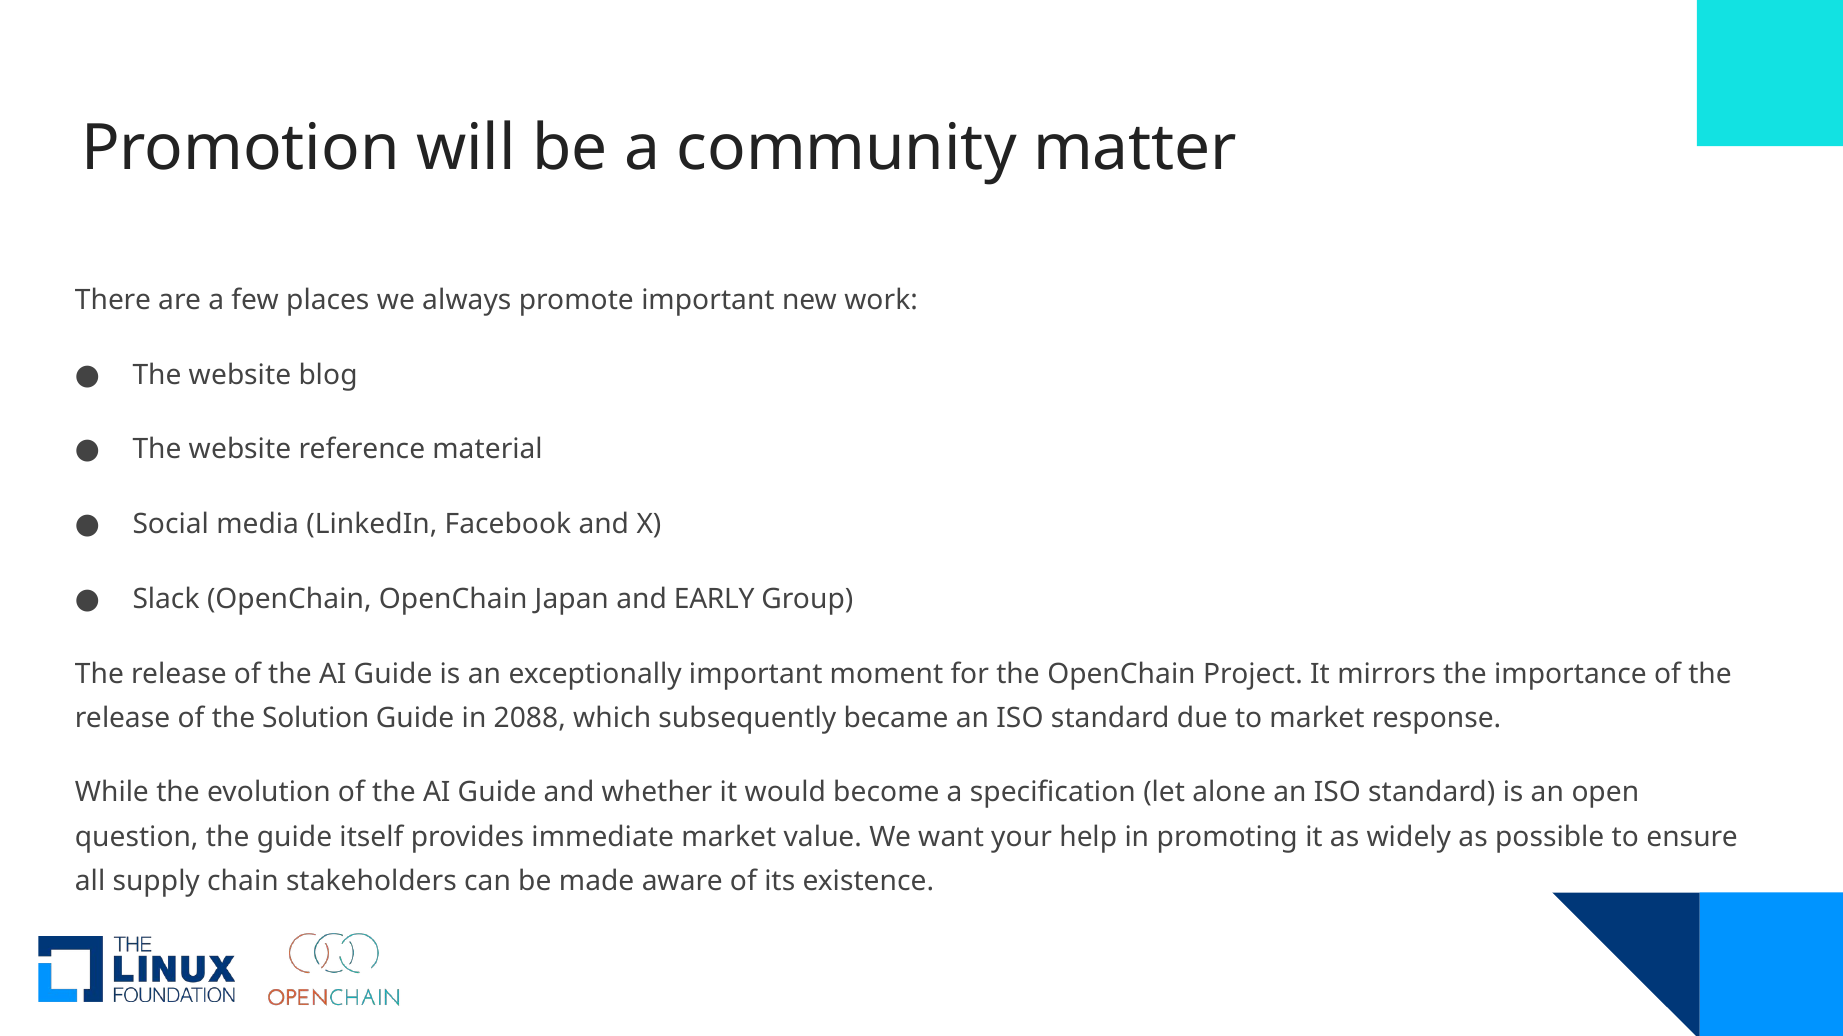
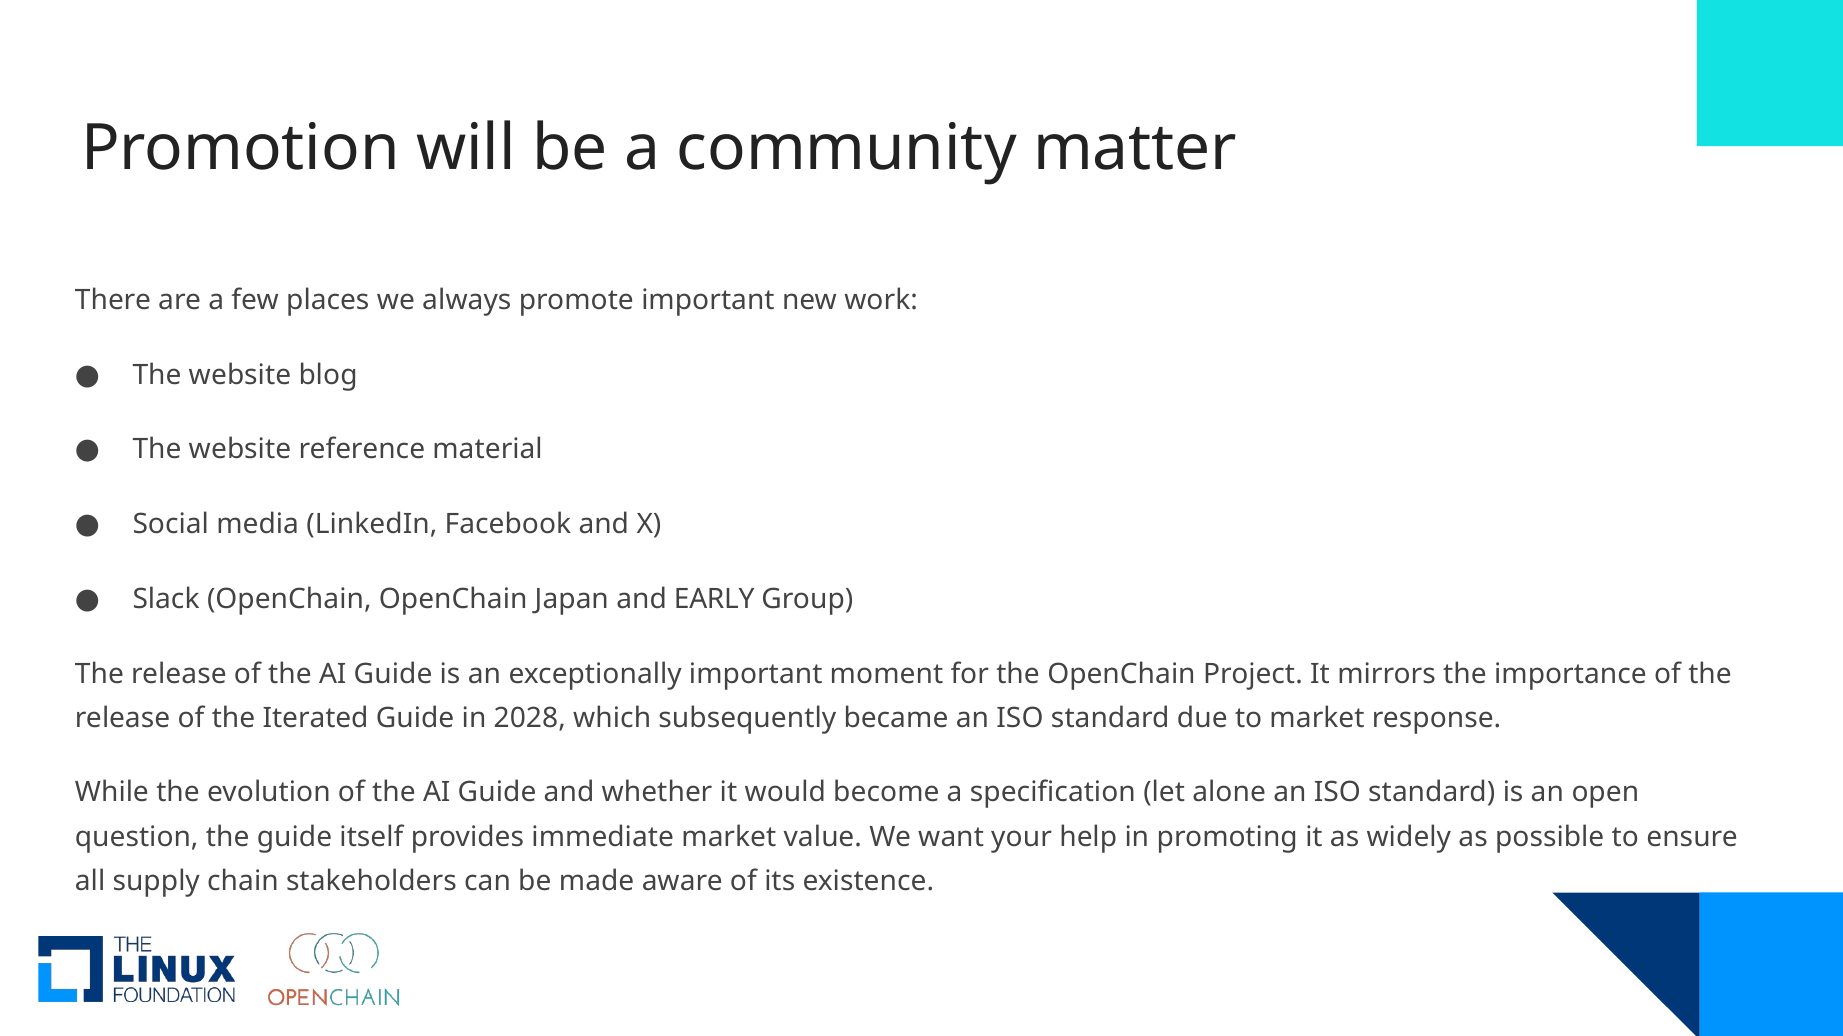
Solution: Solution -> Iterated (316, 718)
2088: 2088 -> 2028 (530, 718)
